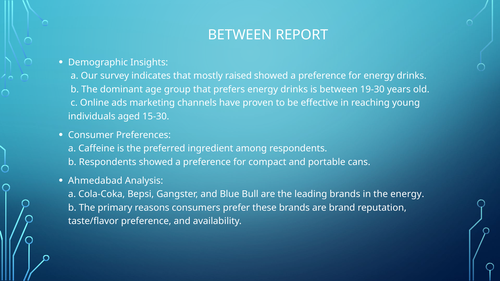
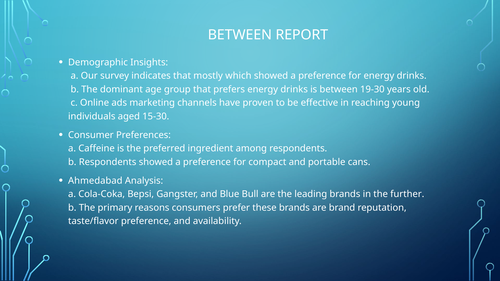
raised: raised -> which (238, 76)
the energy: energy -> further (407, 194)
